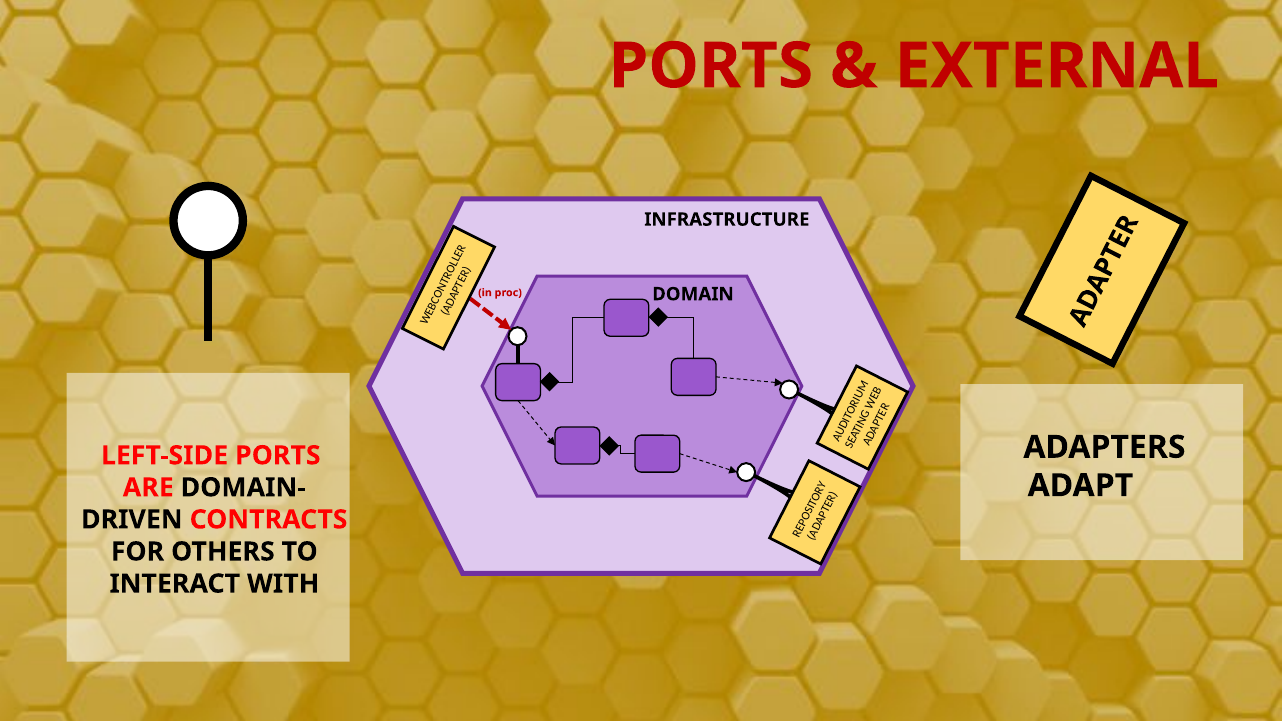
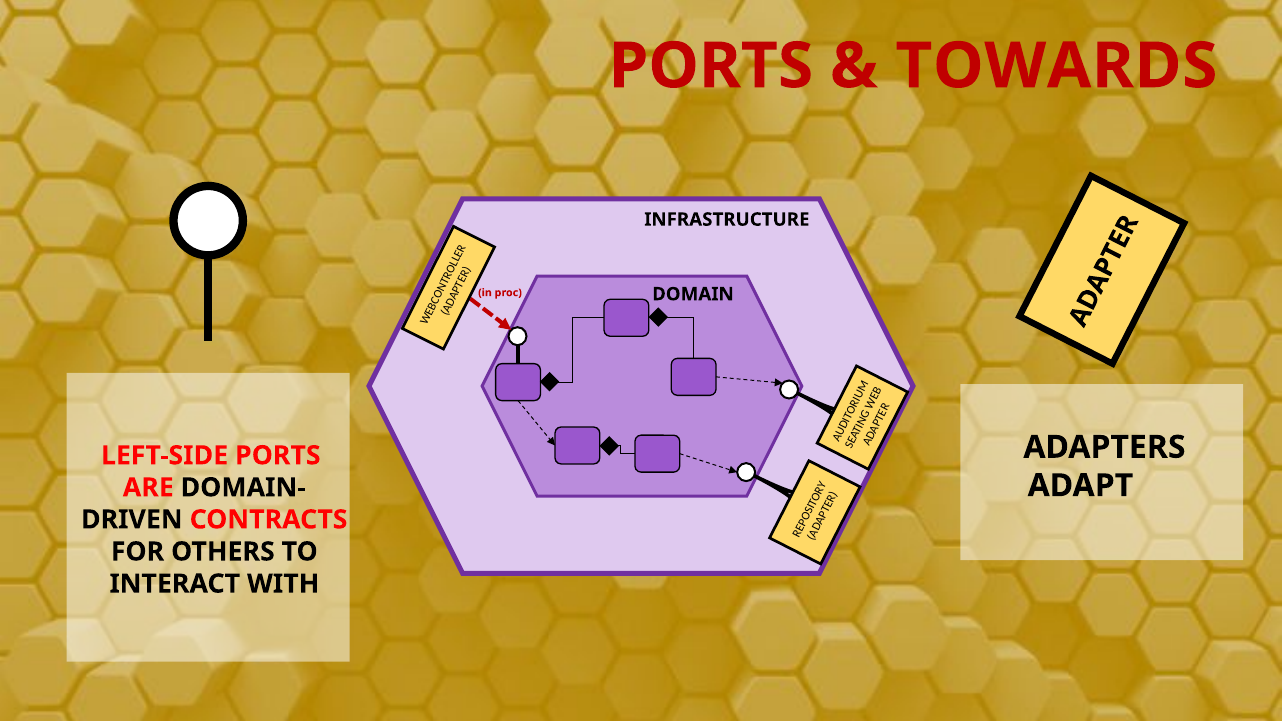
EXTERNAL: EXTERNAL -> TOWARDS (1056, 66)
